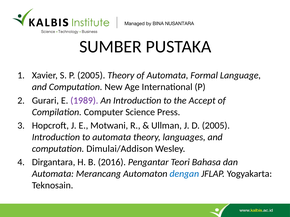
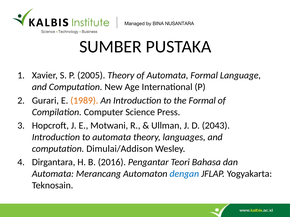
1989 colour: purple -> orange (84, 101)
the Accept: Accept -> Formal (202, 101)
D 2005: 2005 -> 2043 (216, 126)
